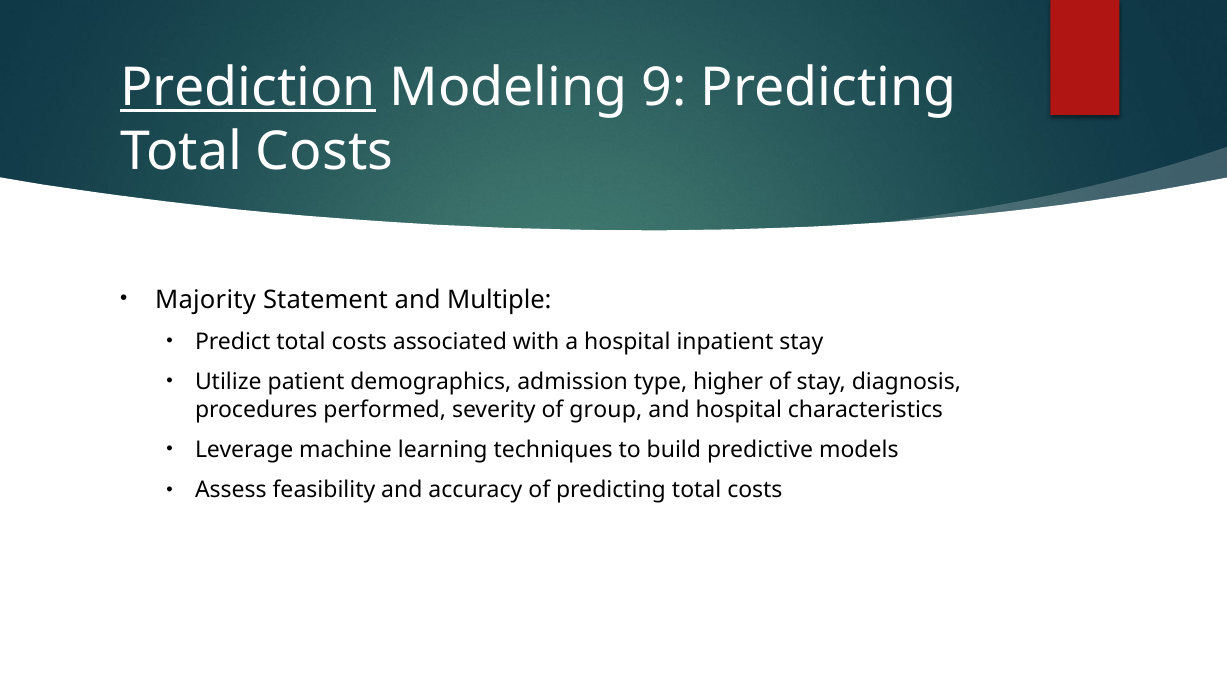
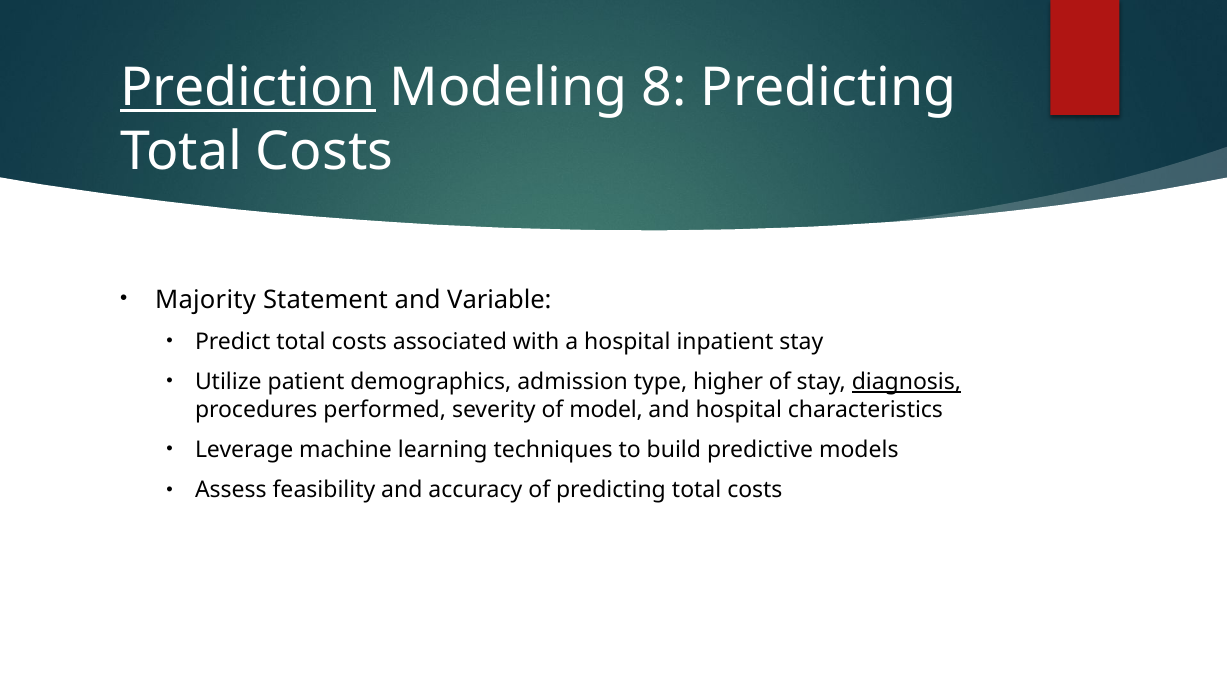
9: 9 -> 8 (664, 88)
Multiple: Multiple -> Variable (499, 300)
diagnosis underline: none -> present (906, 382)
group: group -> model (606, 410)
